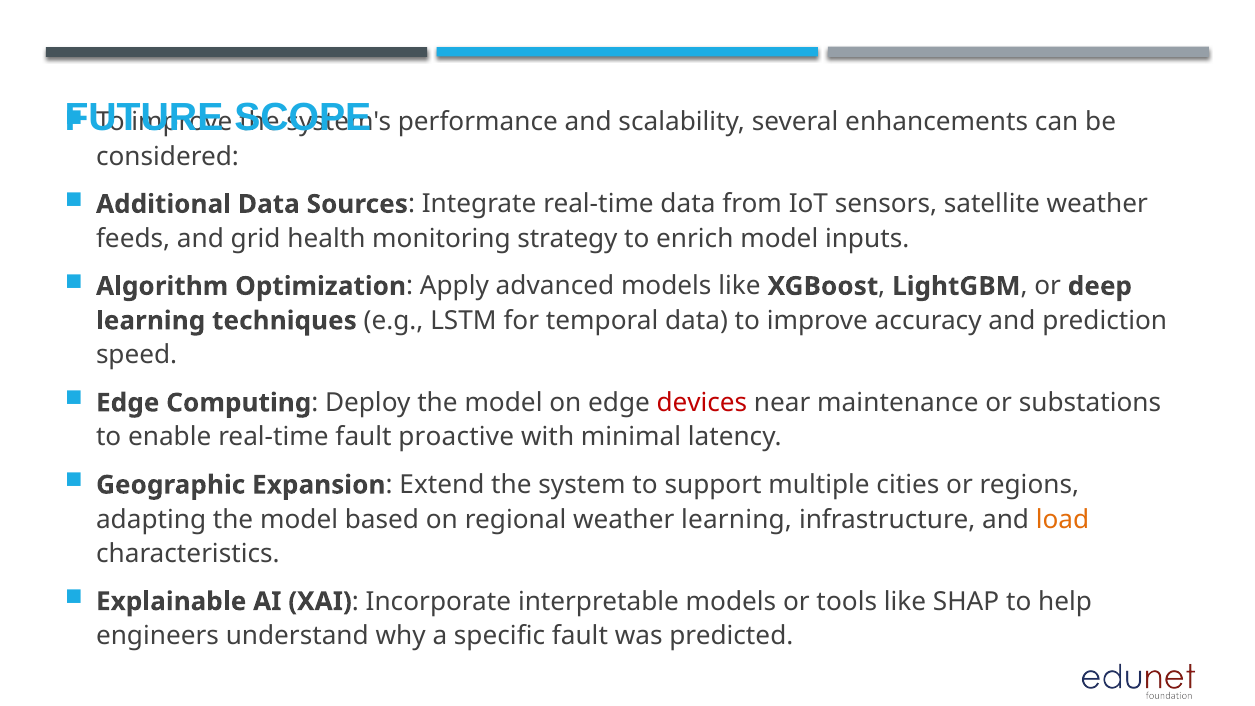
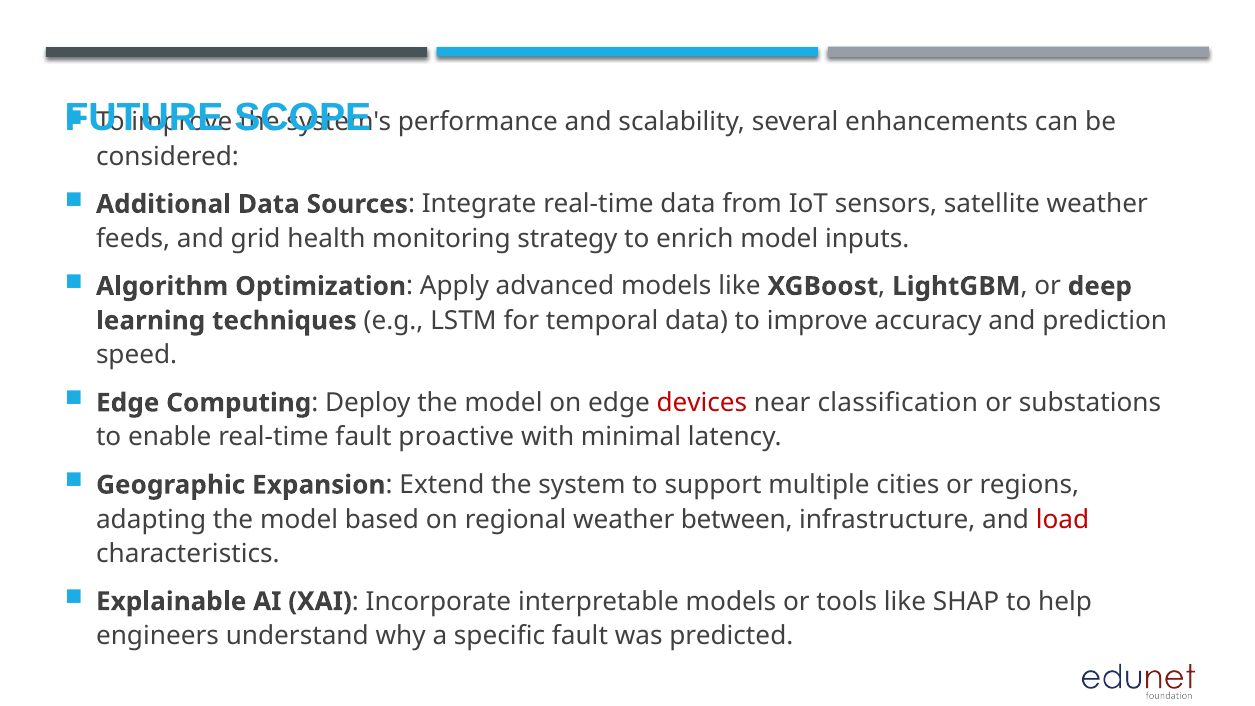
maintenance: maintenance -> classification (898, 403)
weather learning: learning -> between (737, 519)
load colour: orange -> red (1063, 519)
